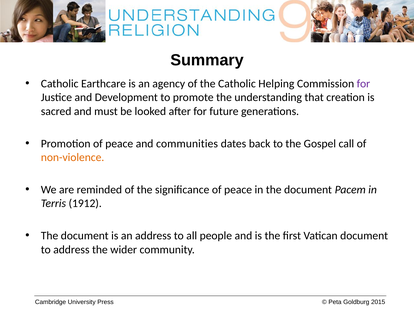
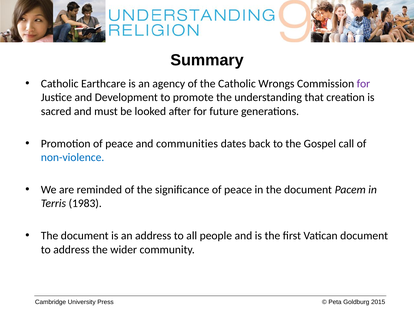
Helping: Helping -> Wrongs (276, 84)
non-violence colour: orange -> blue (73, 157)
1912: 1912 -> 1983 (85, 203)
